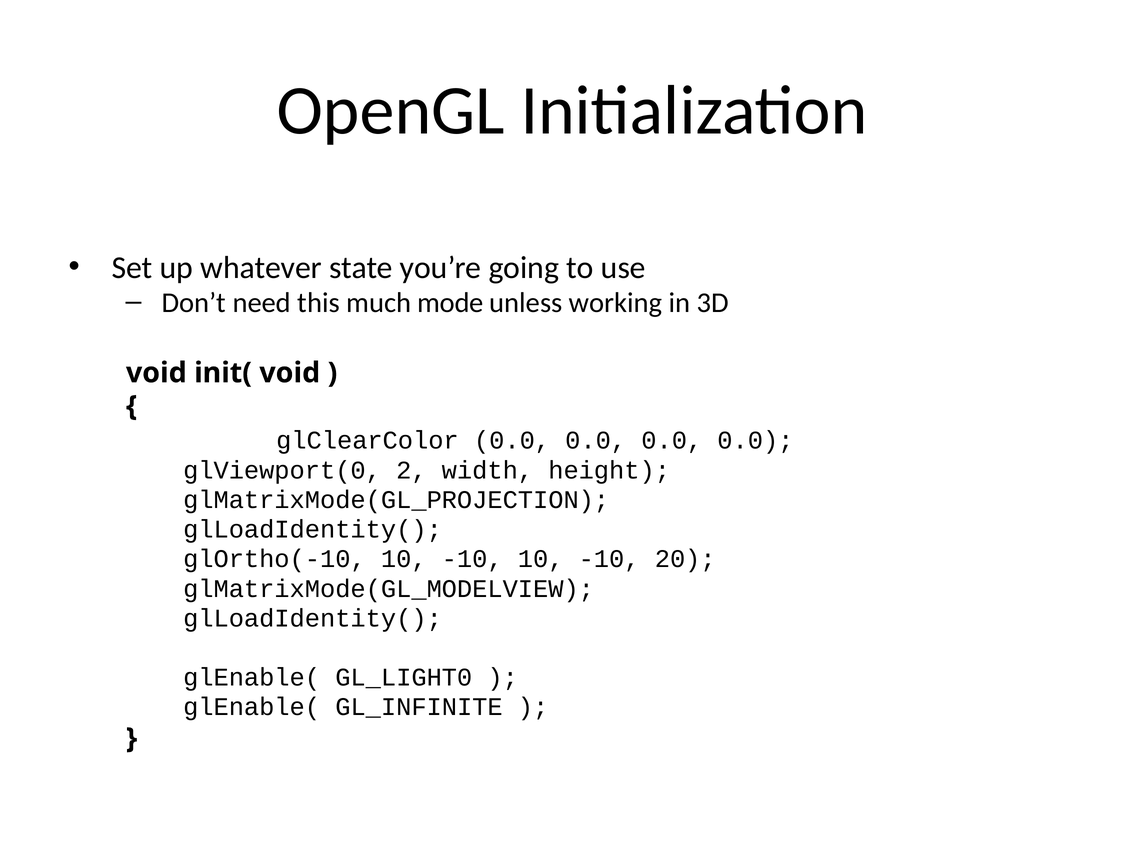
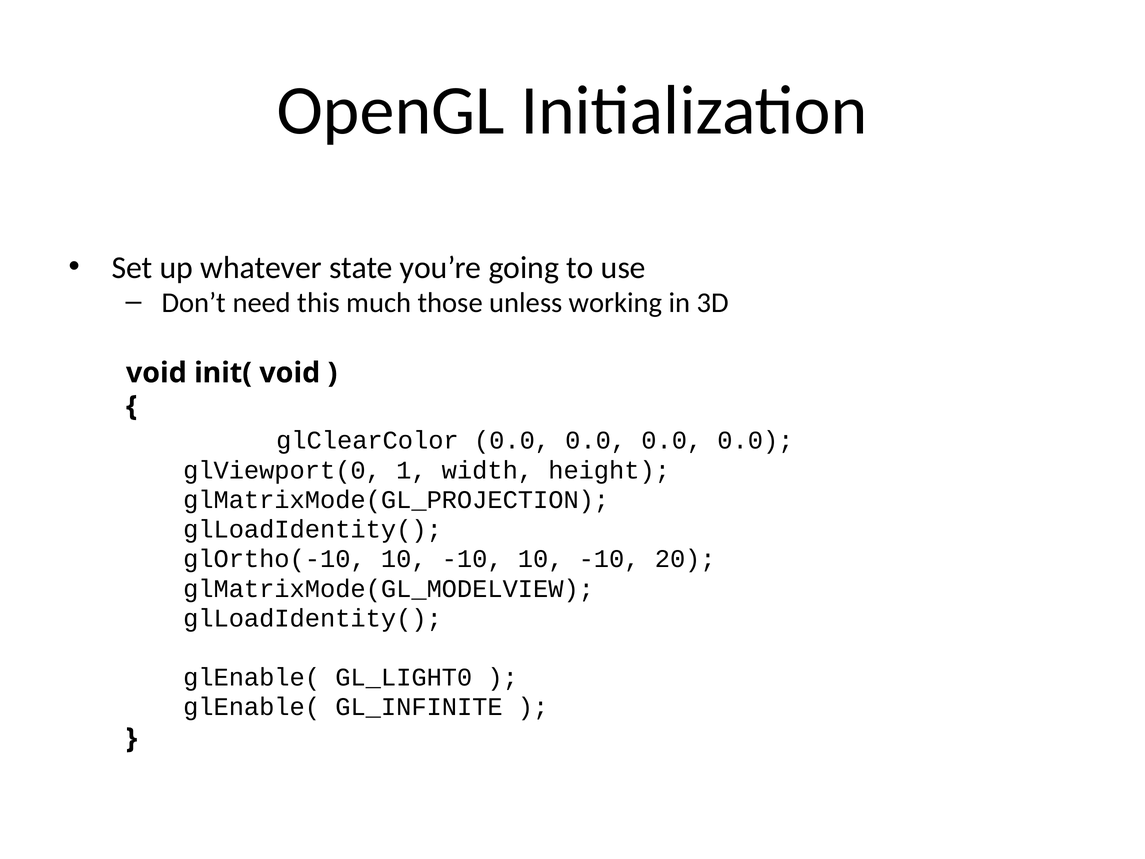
mode: mode -> those (450, 303)
2: 2 -> 1 (411, 470)
